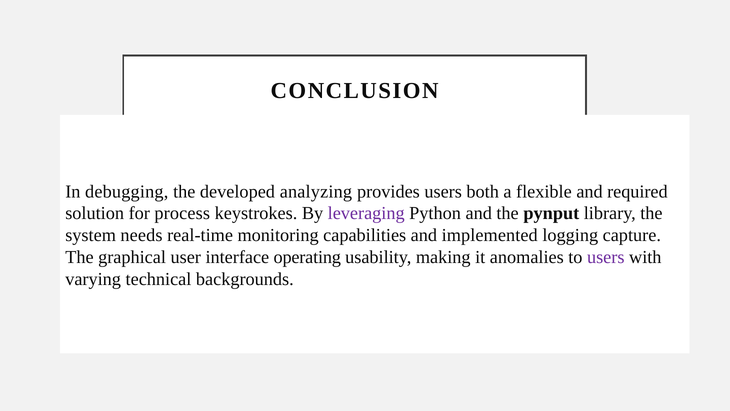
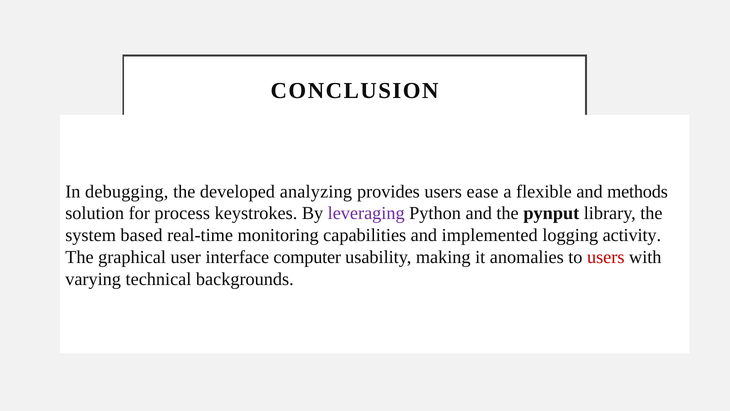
both: both -> ease (483, 191)
required: required -> methods (637, 191)
needs: needs -> based (142, 235)
capture: capture -> activity (632, 235)
operating: operating -> computer (307, 257)
users colour: purple -> red (606, 257)
